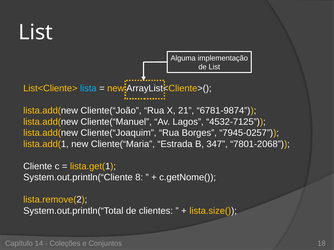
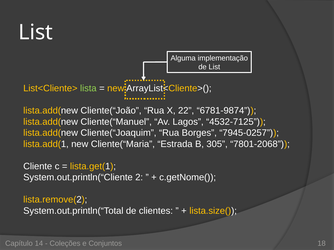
lista colour: light blue -> light green (88, 89)
21: 21 -> 22 (186, 111)
347: 347 -> 305 (217, 144)
8: 8 -> 2 (139, 178)
